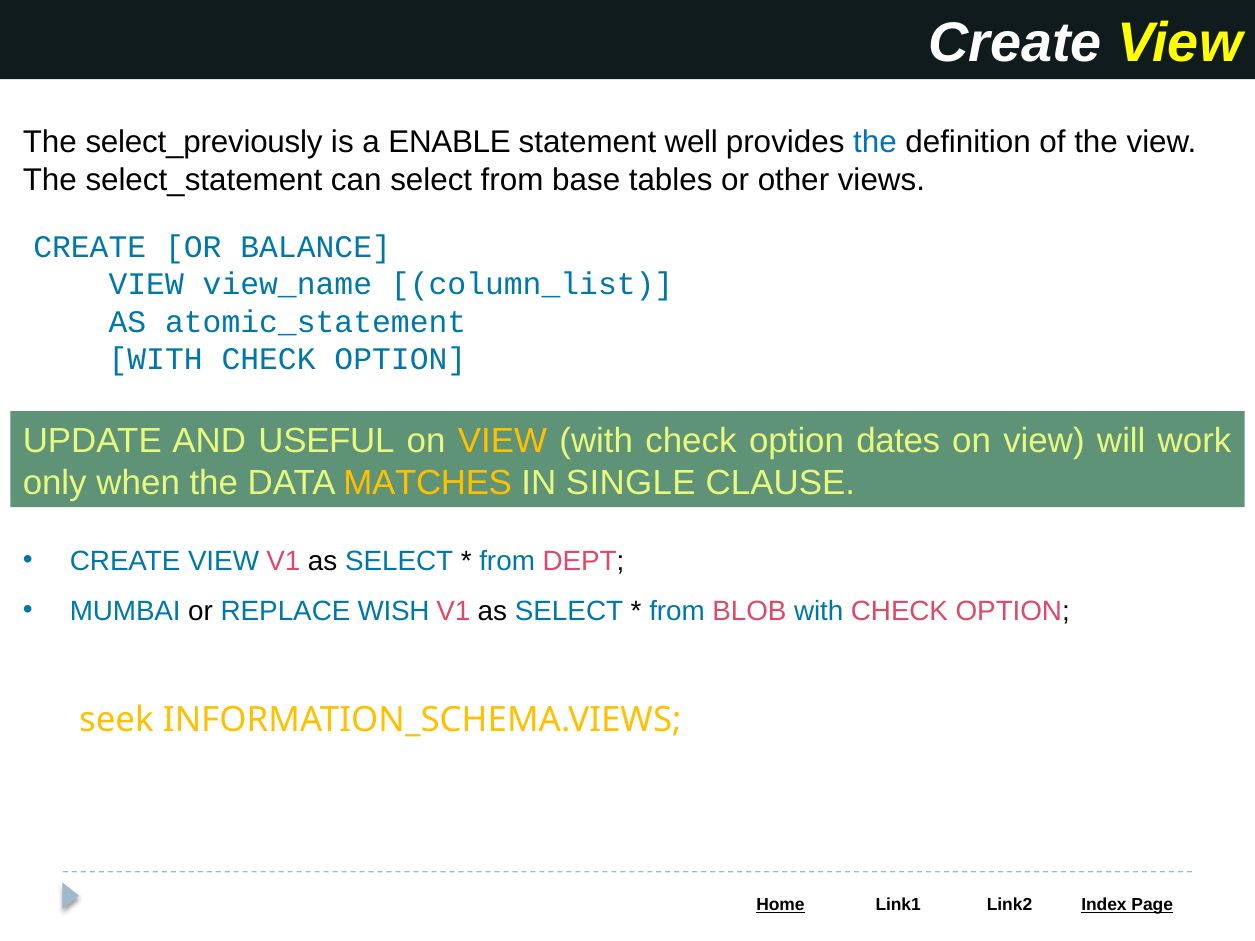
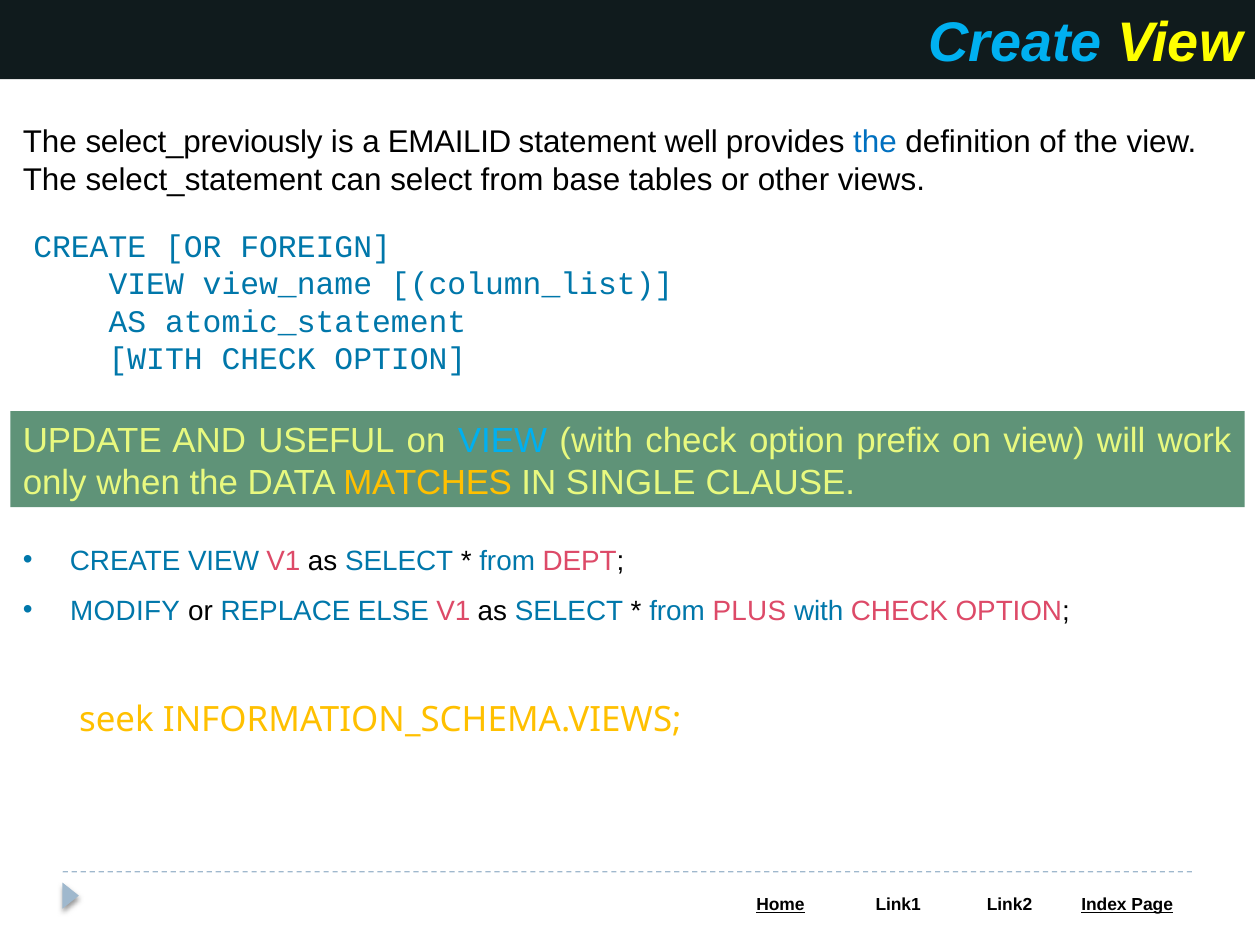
Create colour: white -> light blue (1015, 44)
ENABLE: ENABLE -> EMAILID (450, 142)
BALANCE: BALANCE -> FOREIGN (316, 247)
VIEW colour: yellow -> light blue (502, 441)
dates: dates -> prefix (898, 441)
MUMBAI: MUMBAI -> MODIFY (125, 611)
WISH: WISH -> ELSE (393, 611)
BLOB: BLOB -> PLUS (749, 611)
